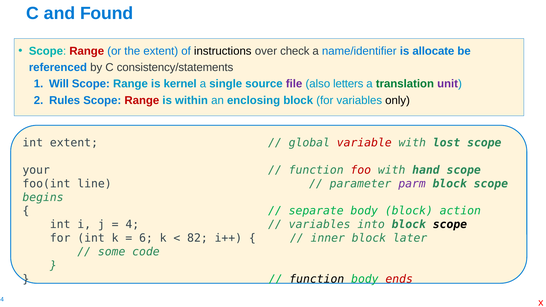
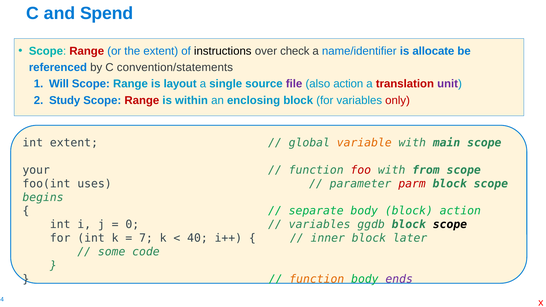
Found: Found -> Spend (107, 13)
consistency/statements: consistency/statements -> convention/statements (175, 67)
kernel: kernel -> layout (180, 84)
also letters: letters -> action (348, 84)
translation colour: green -> red (405, 84)
Rules: Rules -> Study (65, 100)
only colour: black -> red (398, 100)
variable colour: red -> orange (364, 143)
lost: lost -> main (447, 143)
hand: hand -> from (426, 170)
line: line -> uses (95, 184)
parm colour: purple -> red (412, 184)
4: 4 -> 0 (132, 225)
into: into -> ggdb (371, 225)
6: 6 -> 7 (146, 238)
82: 82 -> 40 (197, 238)
function colour: black -> orange (317, 279)
ends colour: red -> purple (399, 279)
